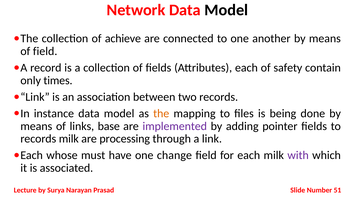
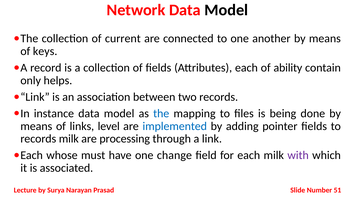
achieve: achieve -> current (123, 39)
of field: field -> keys (45, 52)
safety: safety -> ability (288, 68)
times: times -> helps (58, 81)
the colour: orange -> blue (161, 114)
base: base -> level (109, 127)
implemented colour: purple -> blue (175, 127)
